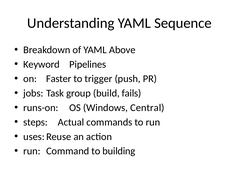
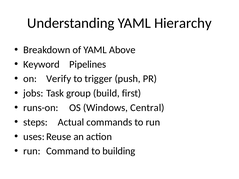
Sequence: Sequence -> Hierarchy (183, 23)
Faster: Faster -> Verify (59, 79)
fails: fails -> first (131, 93)
